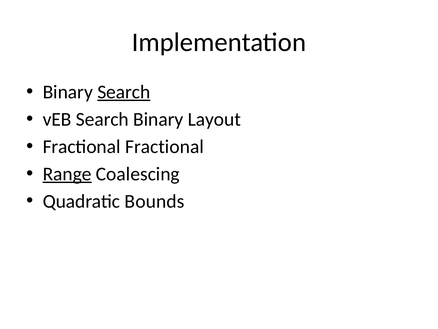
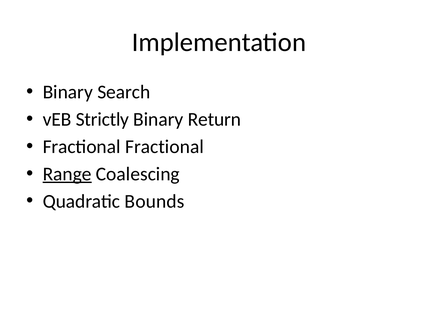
Search underline: present -> none (124, 92)
vEB Search: Search -> Strictly (102, 119)
Layout: Layout -> Return (214, 119)
